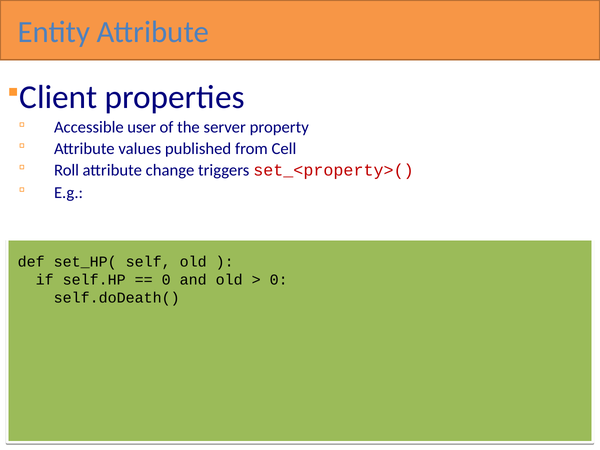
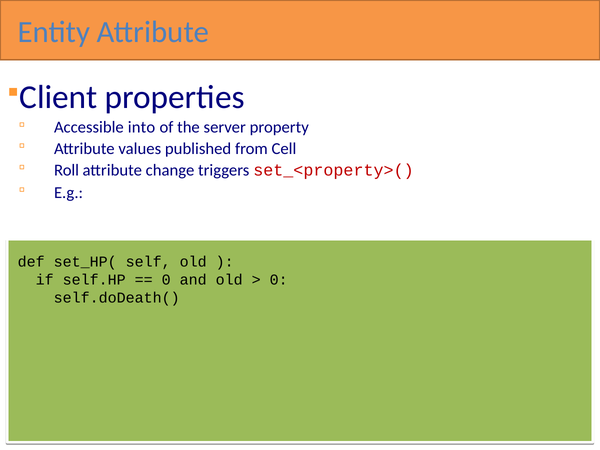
user: user -> into (142, 127)
